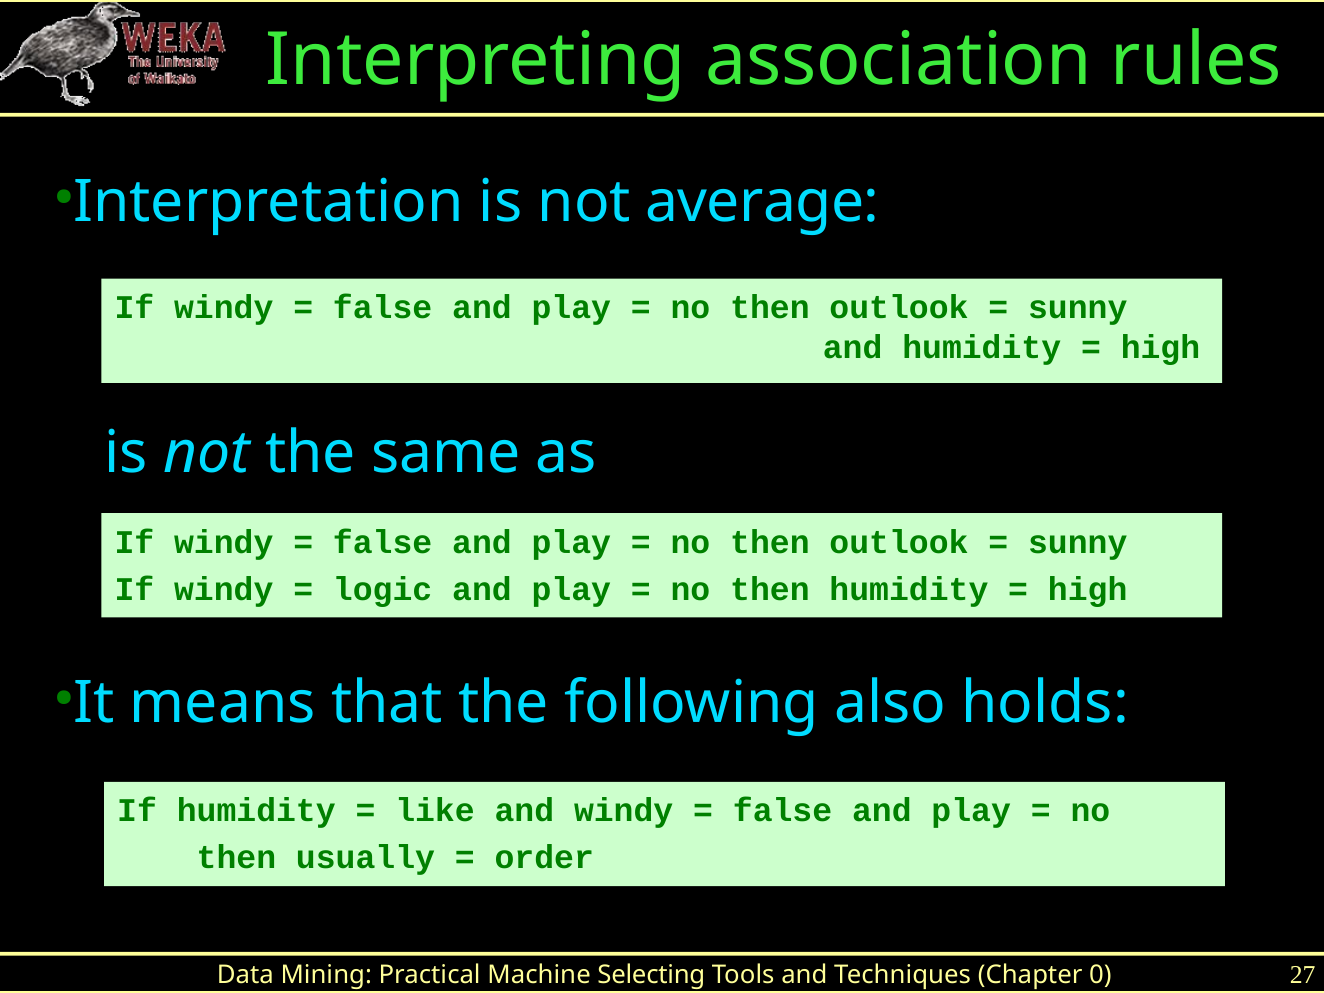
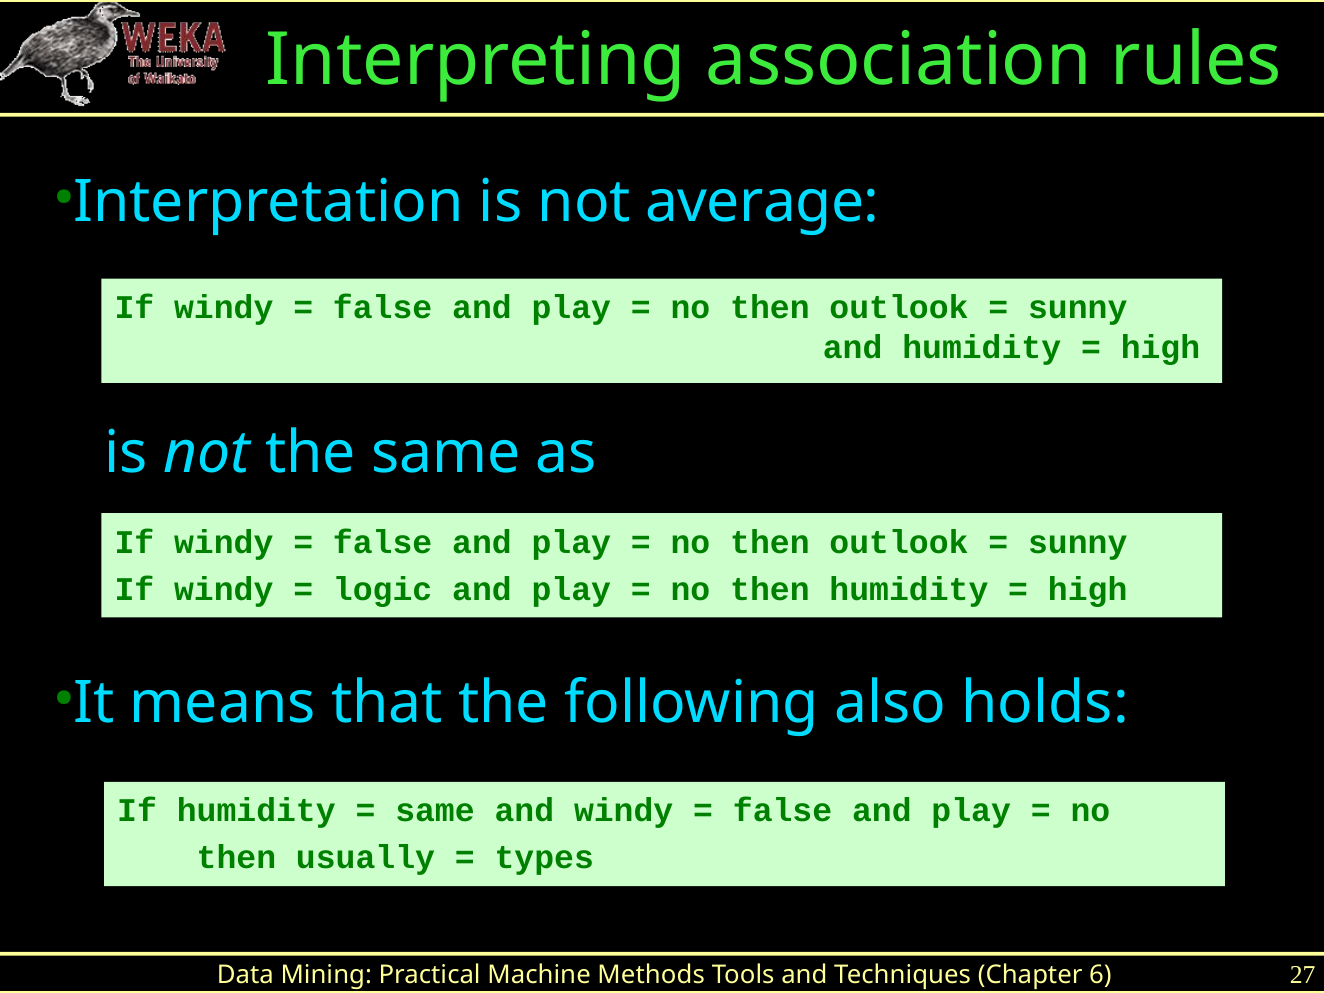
like: like -> same (435, 811)
order: order -> types (544, 858)
Selecting: Selecting -> Methods (651, 975)
0: 0 -> 6 (1100, 975)
